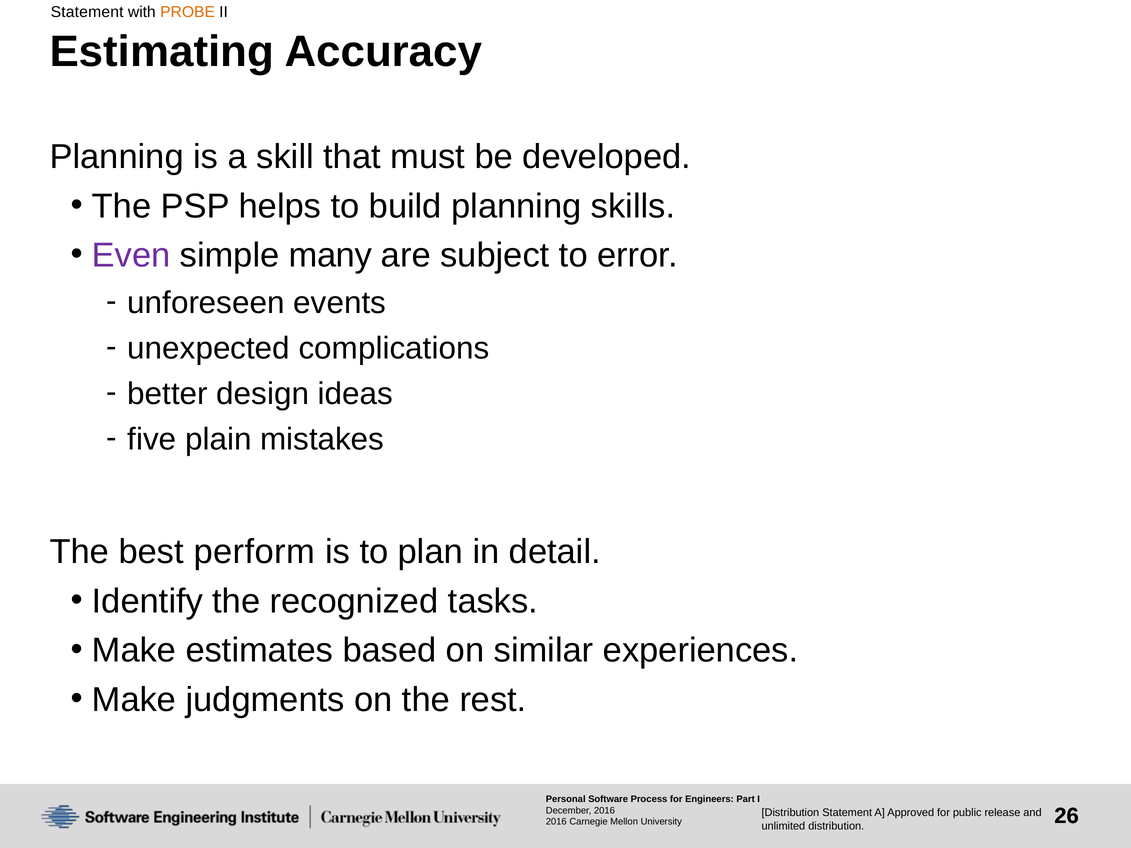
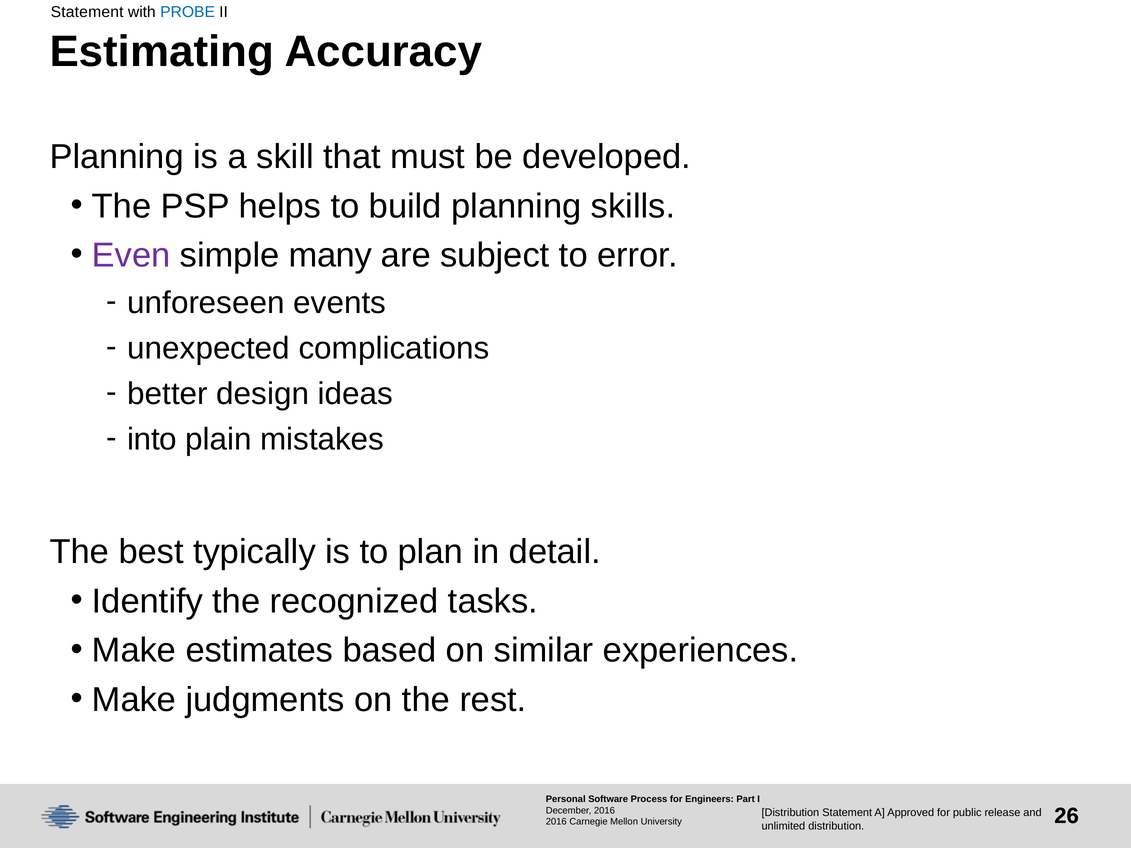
PROBE colour: orange -> blue (188, 12)
five: five -> into (152, 439)
perform: perform -> typically (254, 552)
